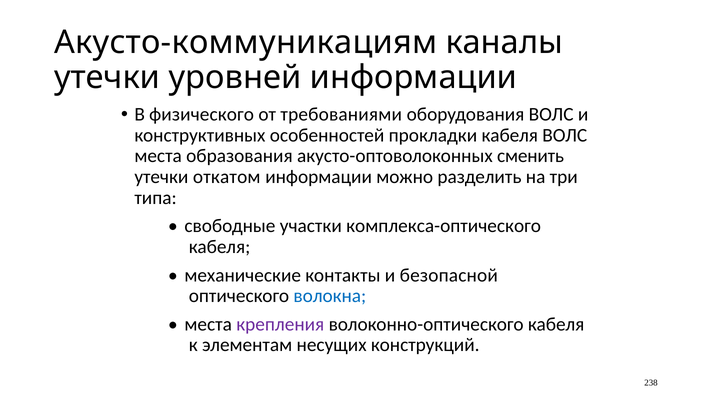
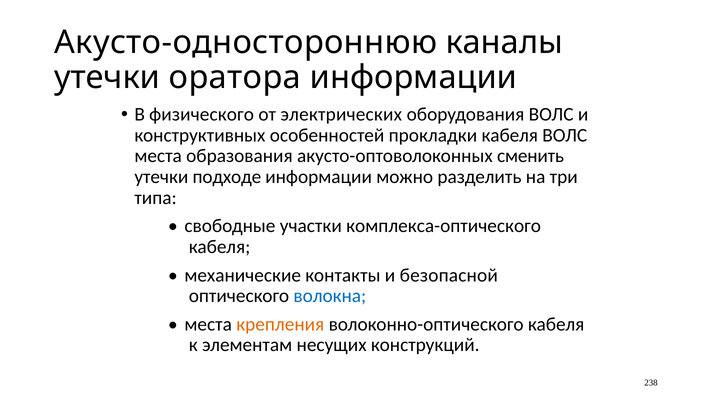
Акусто-коммуникациям: Акусто-коммуникациям -> Акусто-одностороннюю (246, 42)
уровней: уровней -> оратора (235, 77)
требованиями: требованиями -> электрических (341, 114)
откатом: откатом -> подходе (227, 177)
крепления colour: purple -> orange (280, 324)
